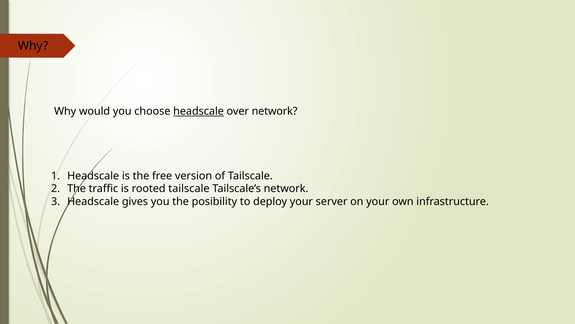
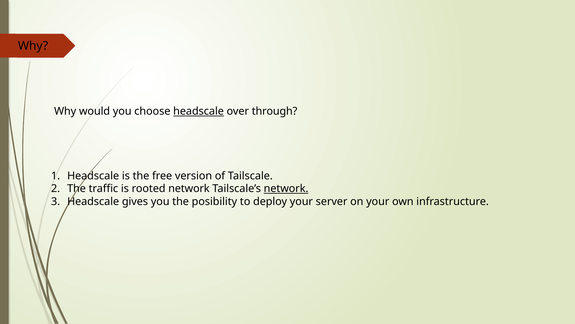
over network: network -> through (275, 111)
rooted tailscale: tailscale -> network (189, 188)
network underline: none -> present (286, 188)
